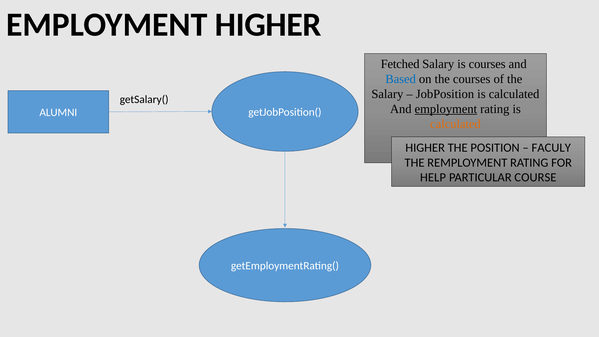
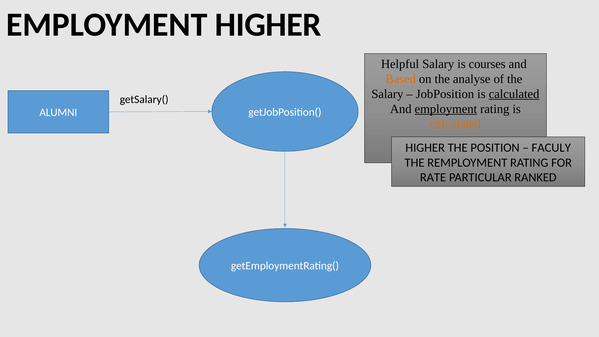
Fetched: Fetched -> Helpful (400, 64)
Based colour: blue -> orange (401, 79)
the courses: courses -> analyse (472, 79)
calculated underline: none -> present (514, 94)
HELP: HELP -> RATE (433, 178)
COURSE: COURSE -> RANKED (535, 178)
